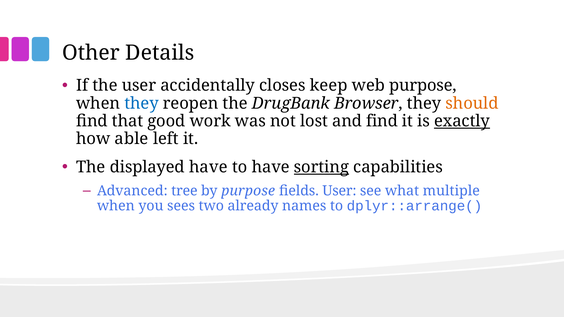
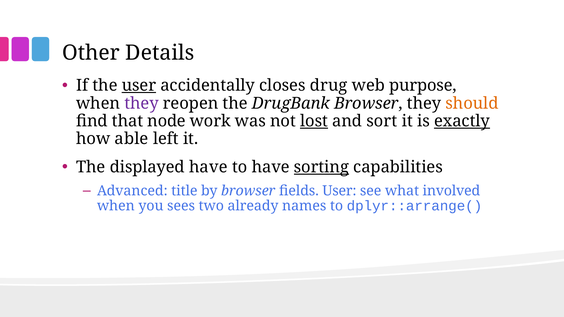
user underline: none -> present (139, 86)
keep: keep -> drug (329, 86)
they colour: blue -> purple (142, 103)
good: good -> node (167, 121)
lost underline: none -> present (314, 121)
and find: find -> sort (382, 121)
tree: tree -> title (184, 191)
by purpose: purpose -> browser (248, 191)
multiple: multiple -> involved (451, 191)
